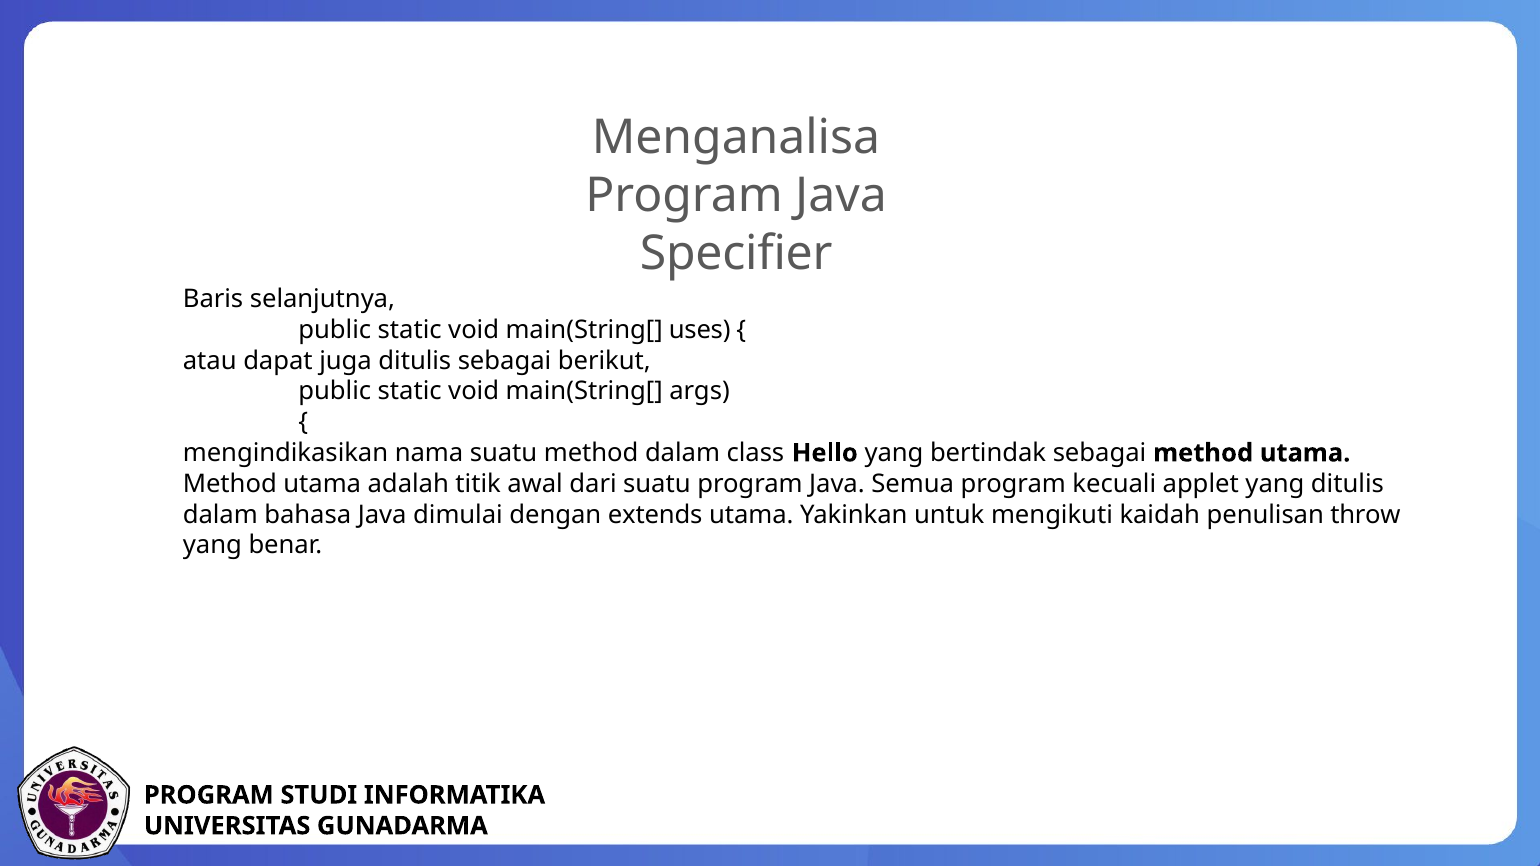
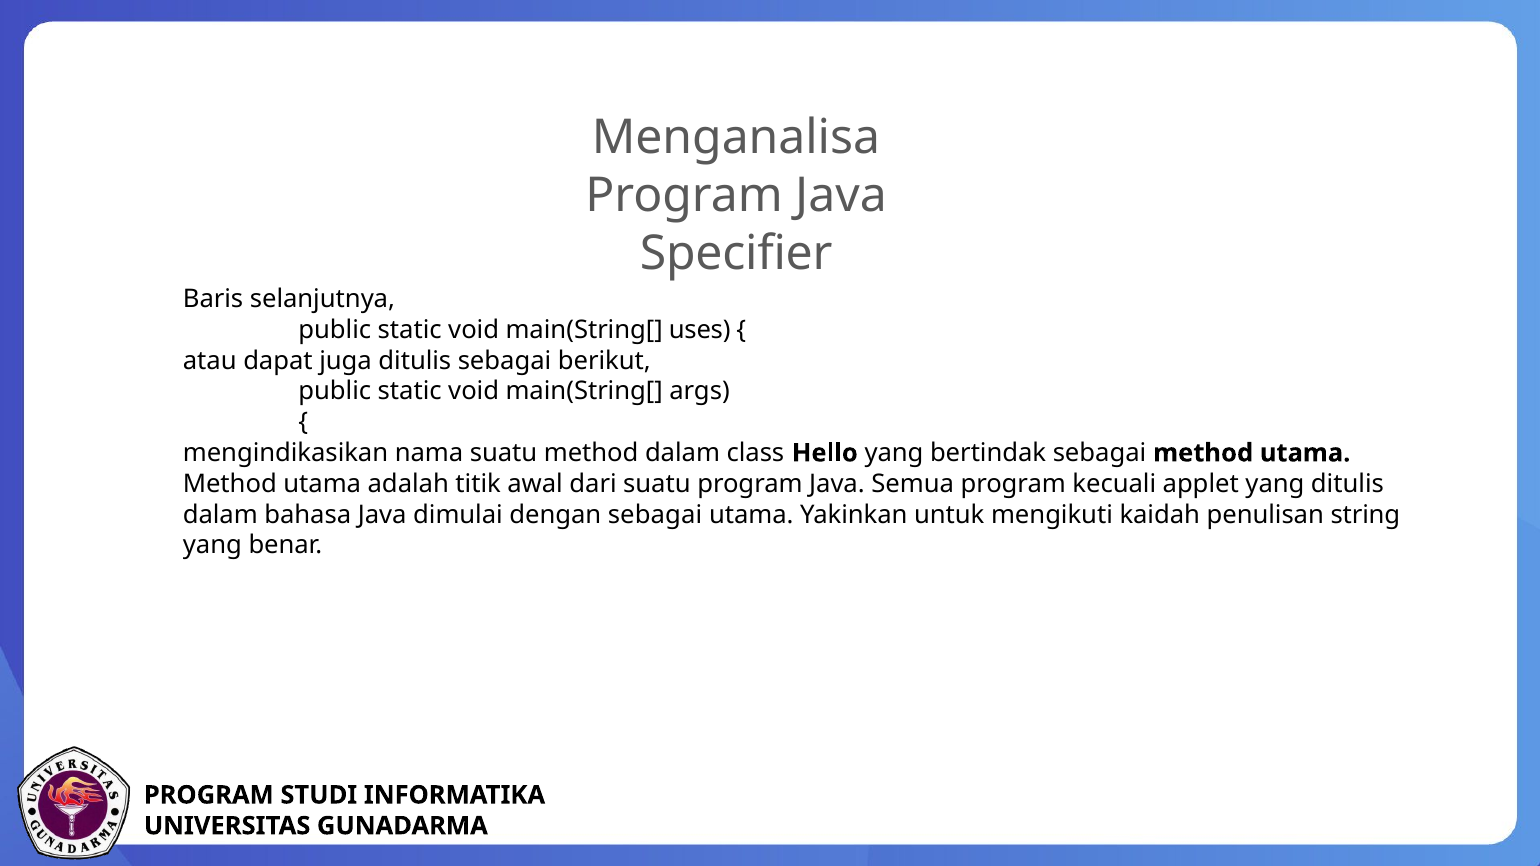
dengan extends: extends -> sebagai (655, 515)
throw: throw -> string (1365, 515)
